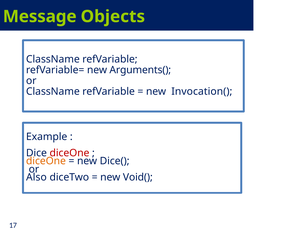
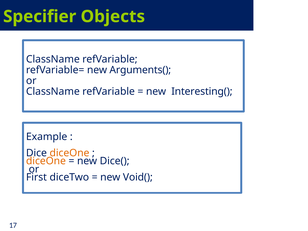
Message: Message -> Specifier (40, 16)
Invocation(: Invocation( -> Interesting( (202, 91)
diceOne colour: red -> orange (69, 153)
Also: Also -> First (36, 177)
